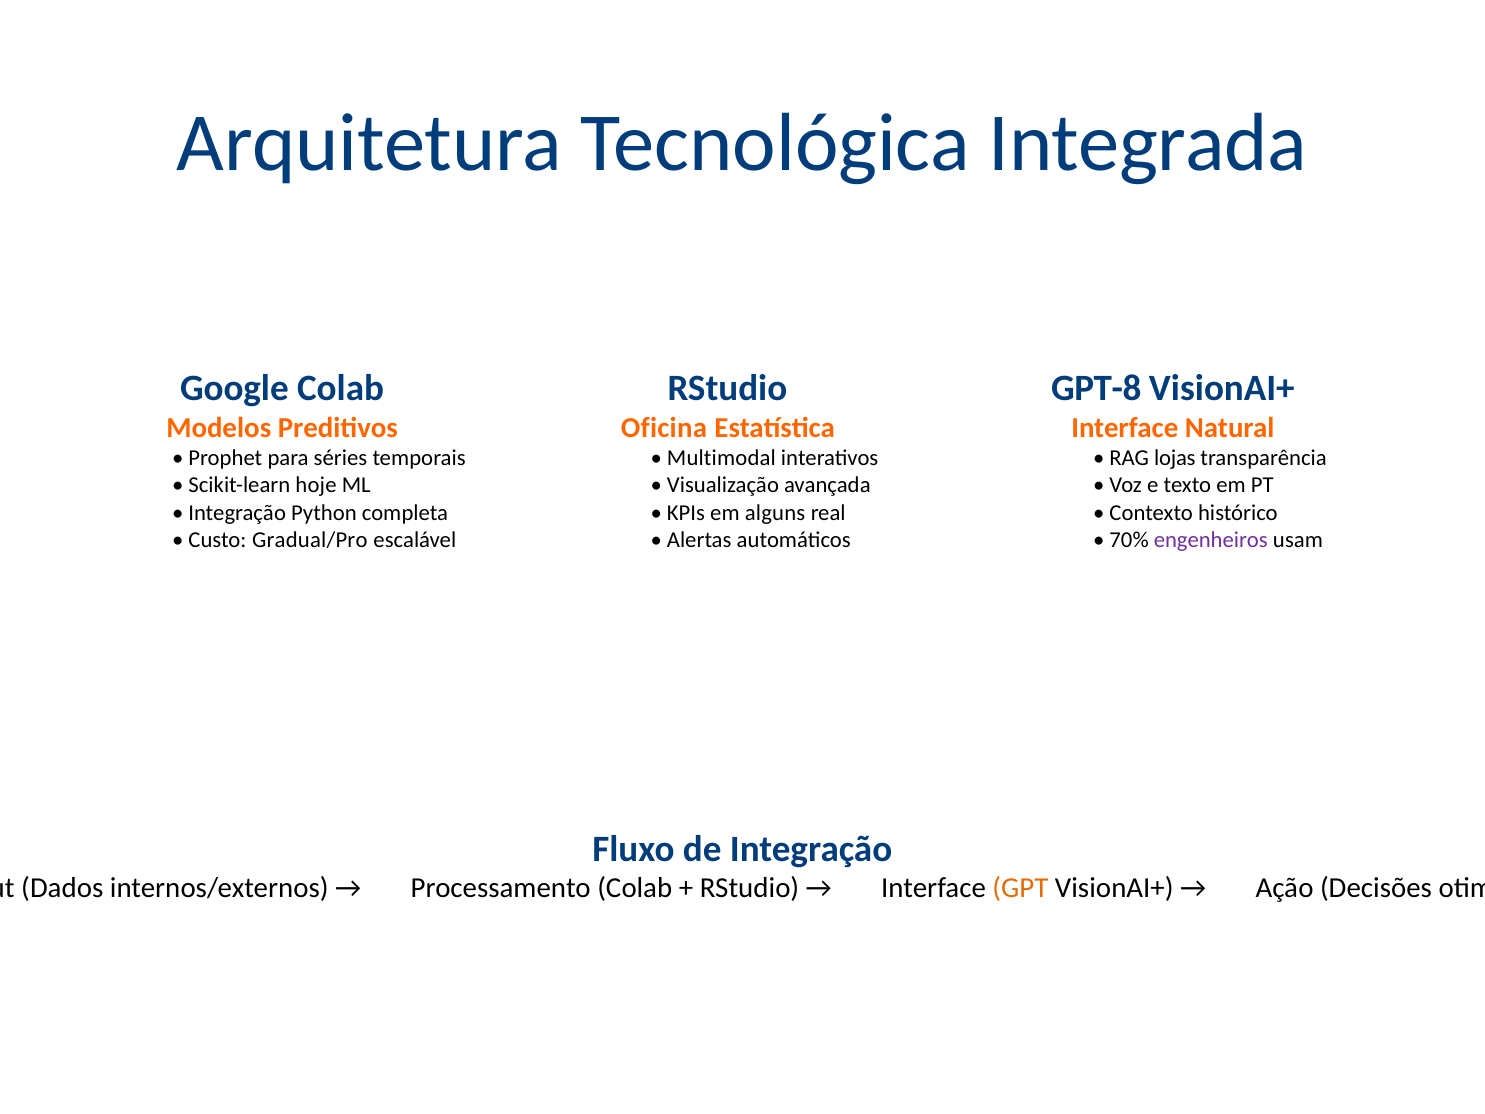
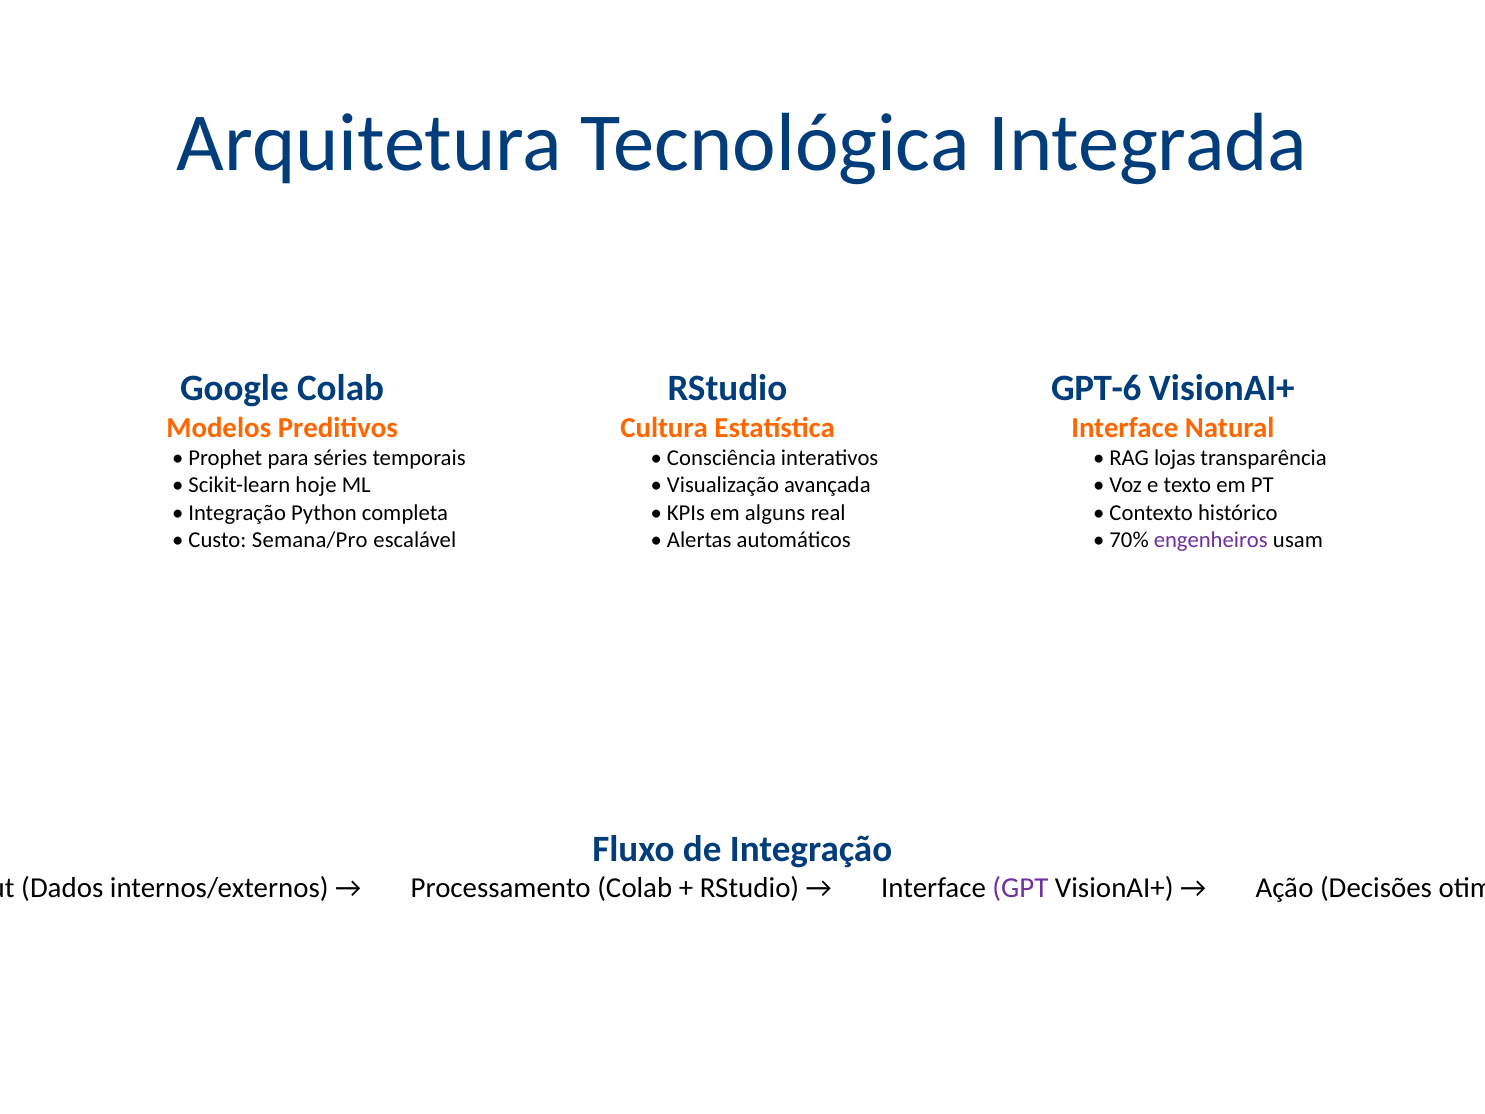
GPT-8: GPT-8 -> GPT-6 (1096, 389)
Oficina: Oficina -> Cultura (664, 428)
Multimodal: Multimodal -> Consciência (721, 458)
Gradual/Pro: Gradual/Pro -> Semana/Pro (310, 540)
GPT colour: orange -> purple (1020, 888)
